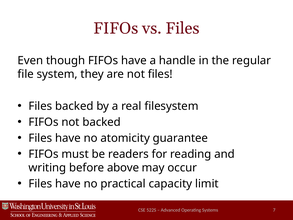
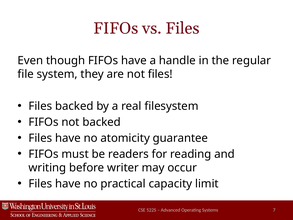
above: above -> writer (123, 168)
